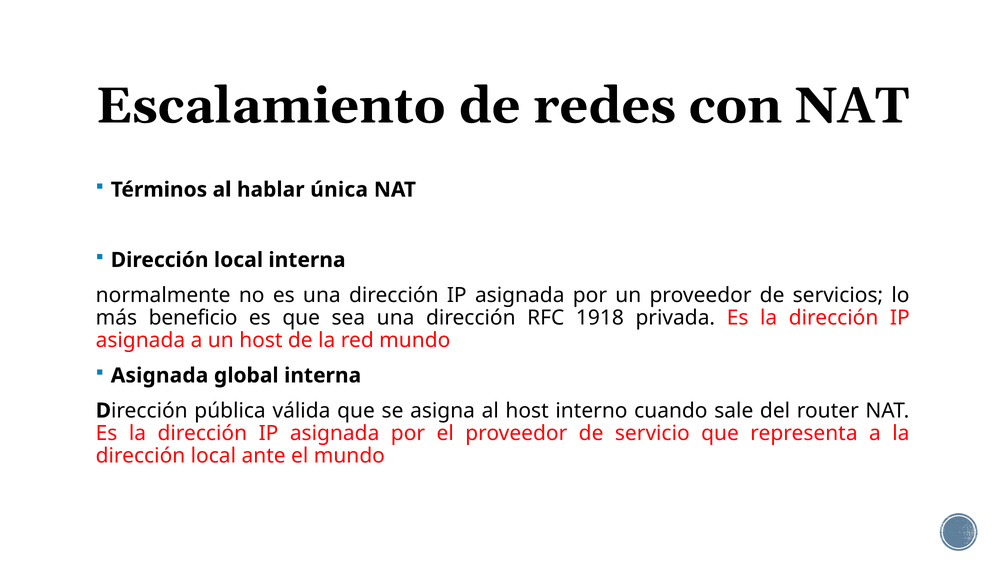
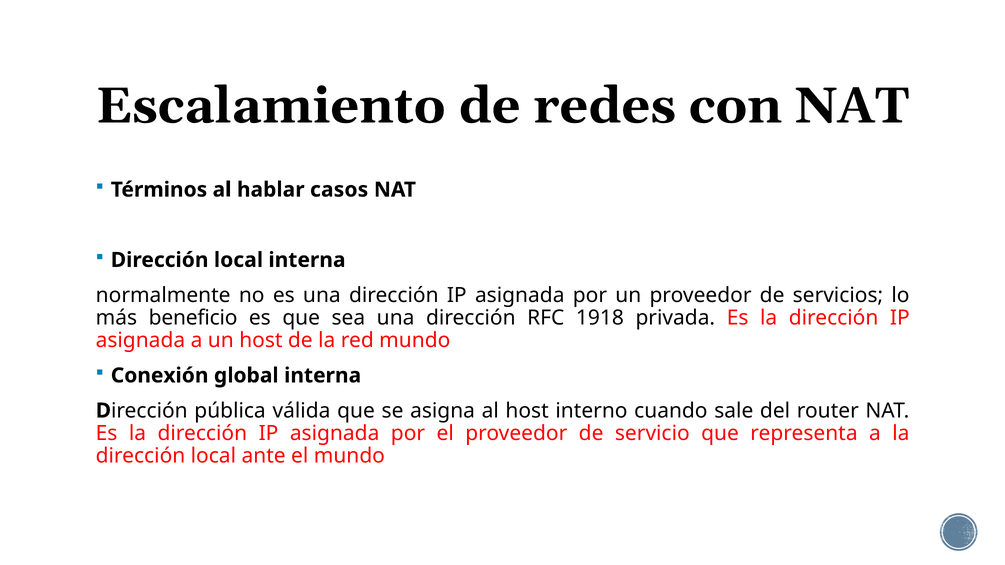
única: única -> casos (339, 190)
Asignada: Asignada -> Conexión (160, 376)
